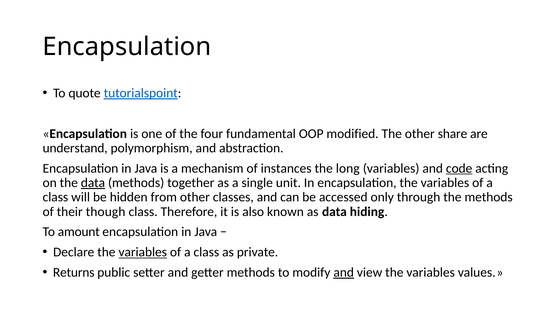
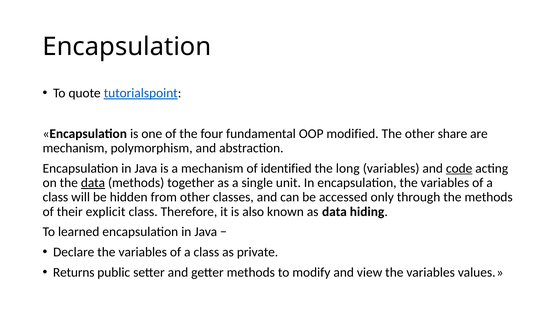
understand: understand -> mechanism (75, 148)
instances: instances -> identified (286, 169)
though: though -> explicit (106, 212)
amount: amount -> learned (79, 232)
variables underline: present -> none (143, 253)
and underline: present -> none (344, 273)
